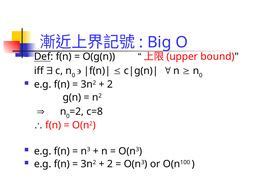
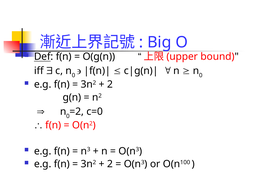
c=8: c=8 -> c=0 (95, 112)
